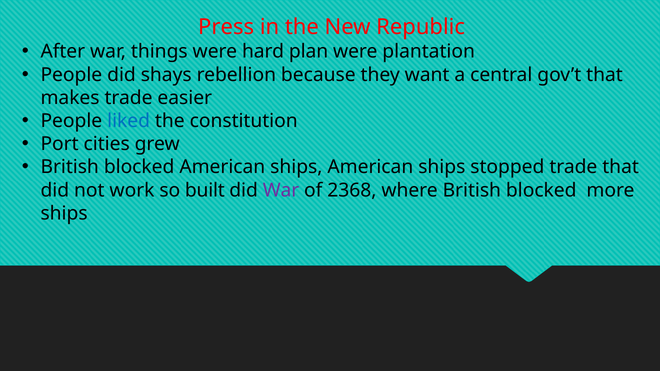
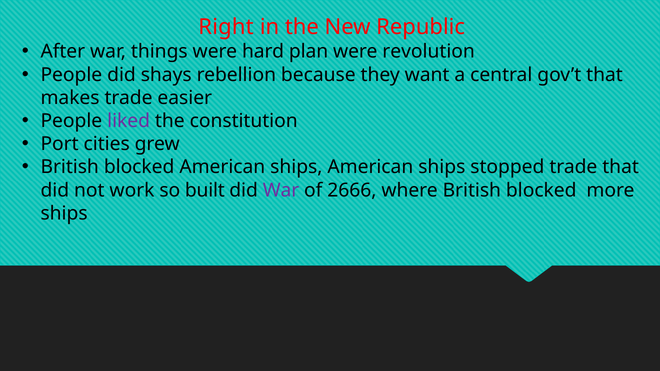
Press: Press -> Right (226, 27)
plantation: plantation -> revolution (429, 52)
liked colour: blue -> purple (129, 121)
2368: 2368 -> 2666 (352, 190)
